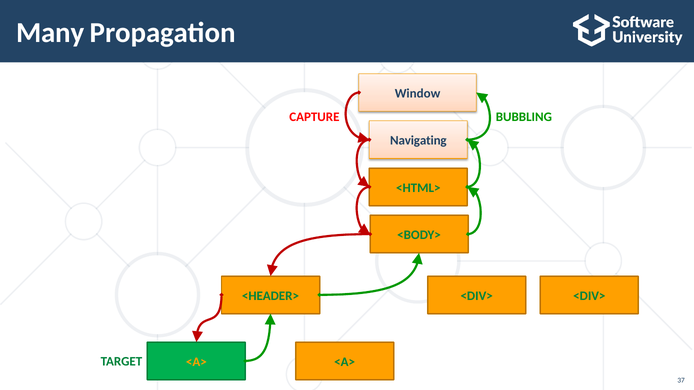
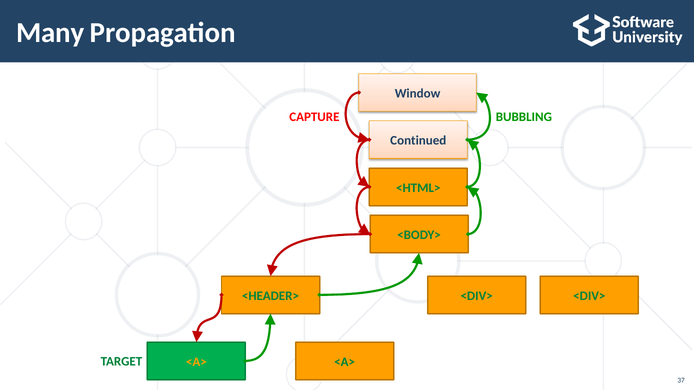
Navigating: Navigating -> Continued (418, 141)
